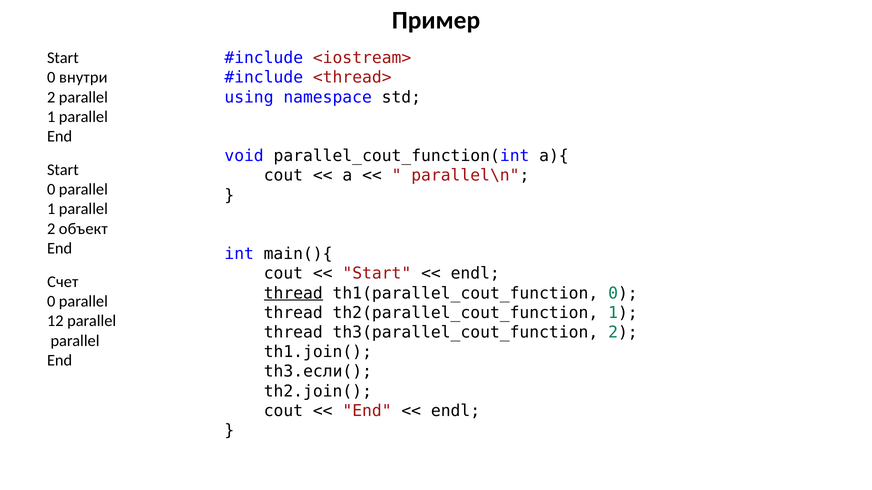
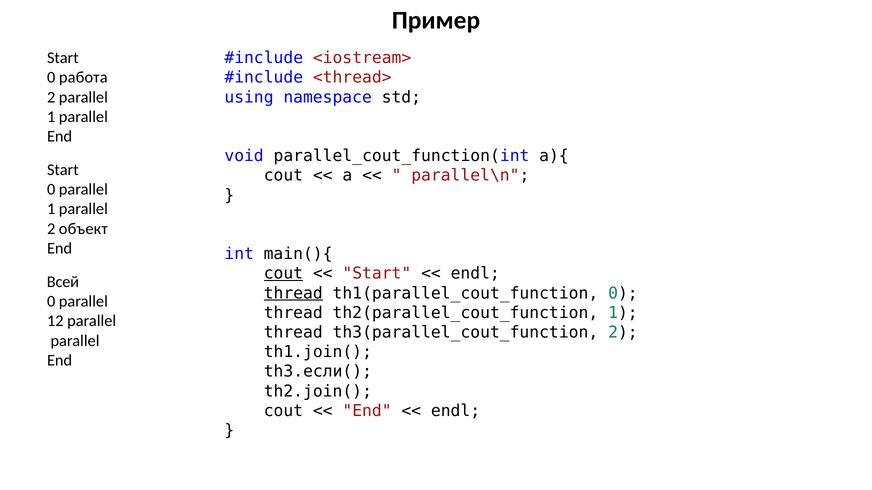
внутри: внутри -> работа (83, 78)
cout underline: none -> present (283, 274)
Счет: Счет -> Всей (63, 282)
